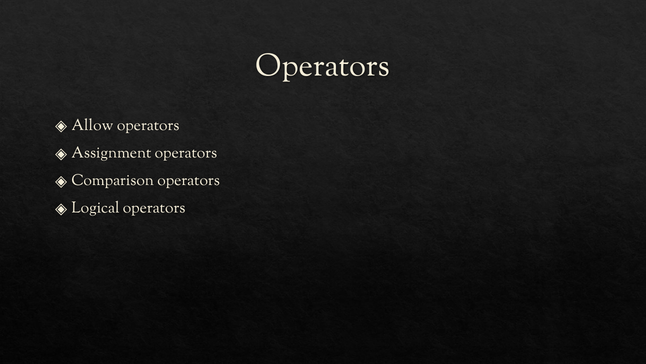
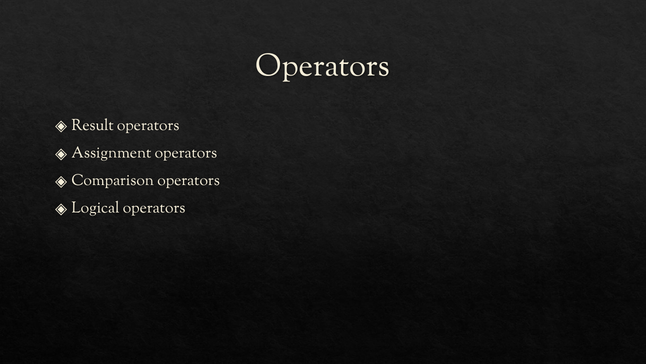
Allow: Allow -> Result (93, 125)
